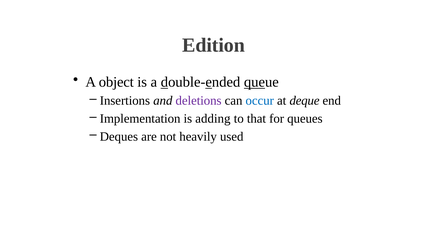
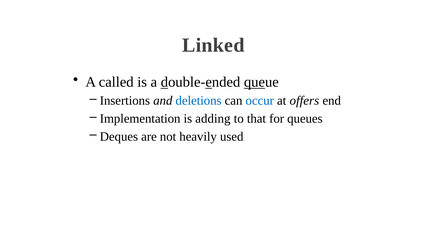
Edition: Edition -> Linked (213, 45)
object: object -> called (116, 82)
deletions colour: purple -> blue (199, 101)
deque: deque -> offers (304, 101)
